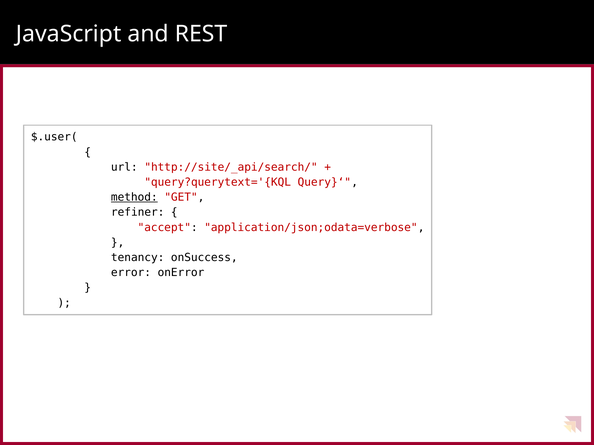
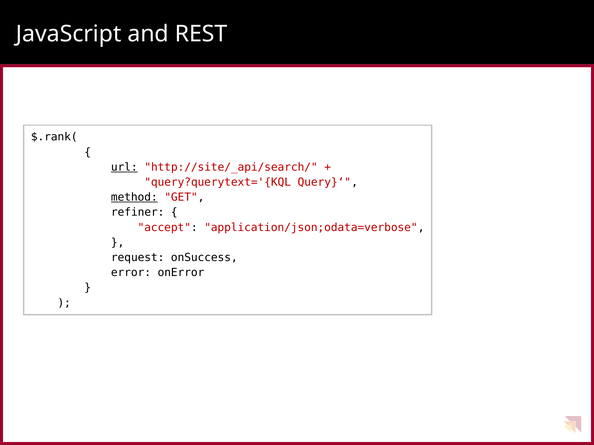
$.user(: $.user( -> $.rank( (54, 137)
url underline: none -> present (124, 167)
tenancy: tenancy -> request (138, 258)
